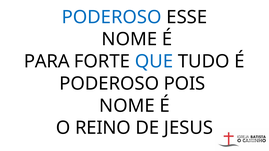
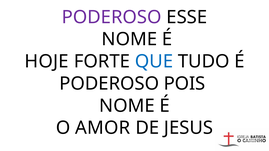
PODEROSO colour: blue -> purple (112, 17)
PARA: PARA -> HOJE (47, 62)
REINO: REINO -> AMOR (103, 128)
